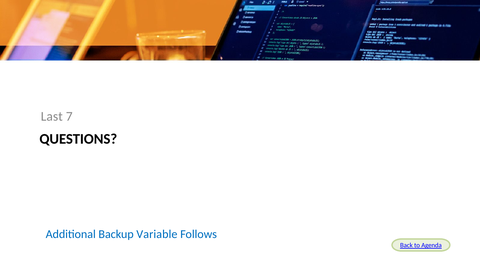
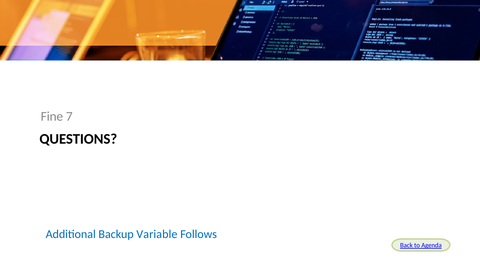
Last: Last -> Fine (52, 117)
